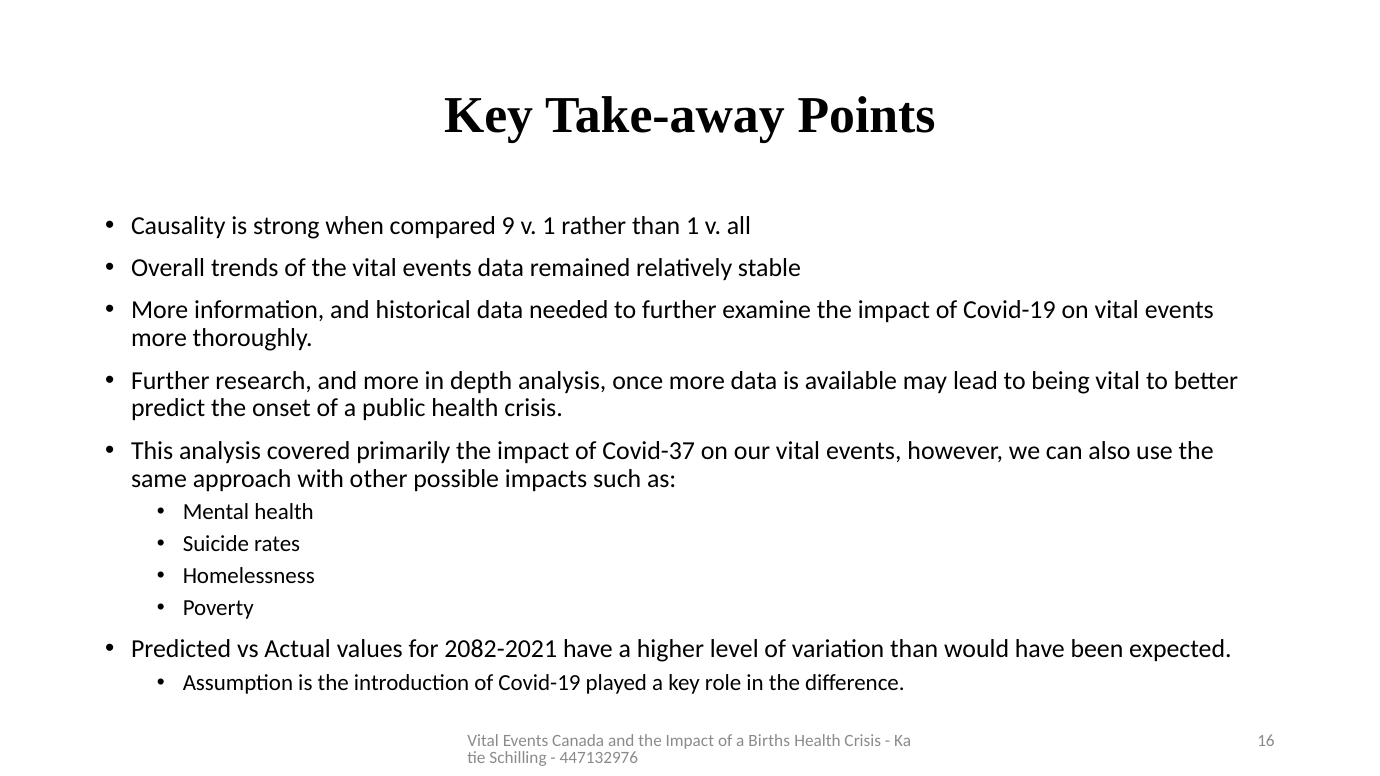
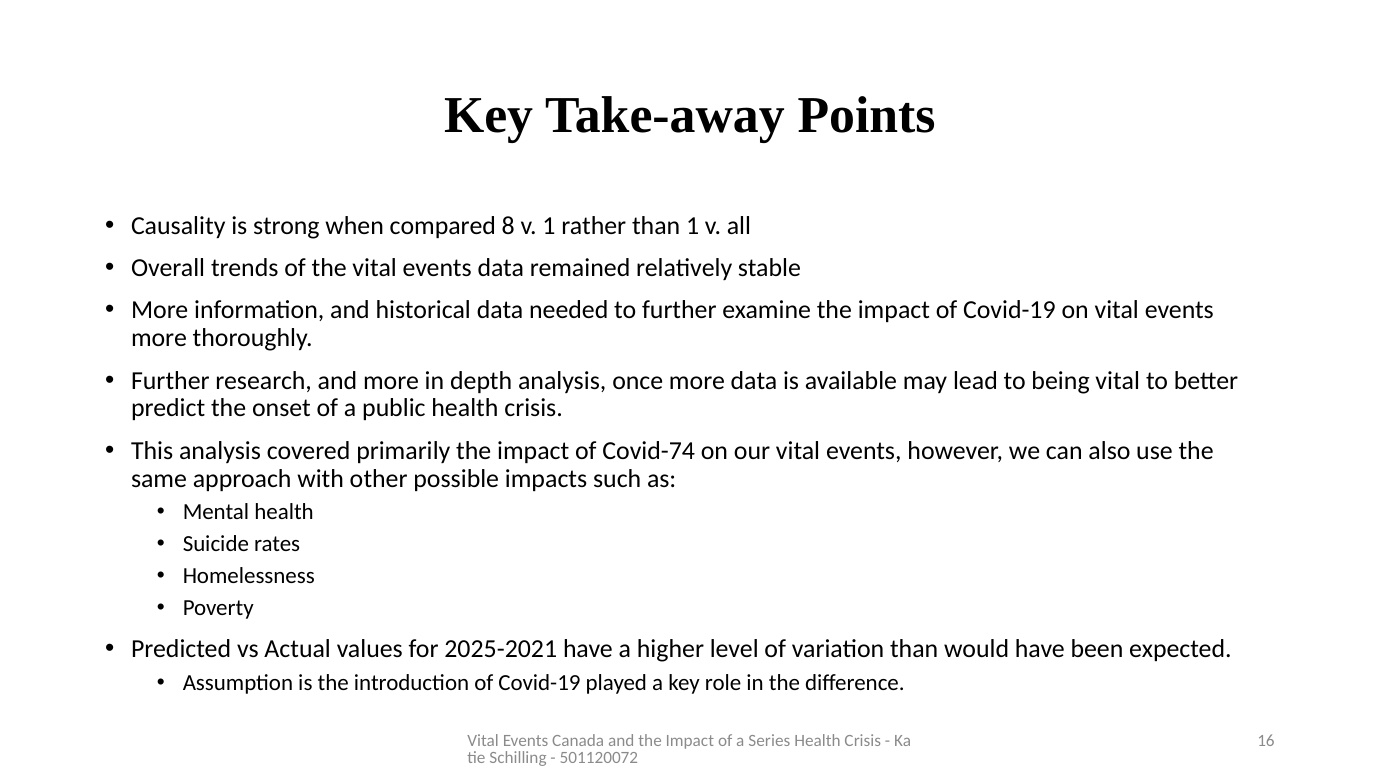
9: 9 -> 8 (508, 226)
Covid-37: Covid-37 -> Covid-74 (649, 451)
2082-2021: 2082-2021 -> 2025-2021 (501, 649)
Births: Births -> Series (769, 741)
447132976: 447132976 -> 501120072 (599, 758)
